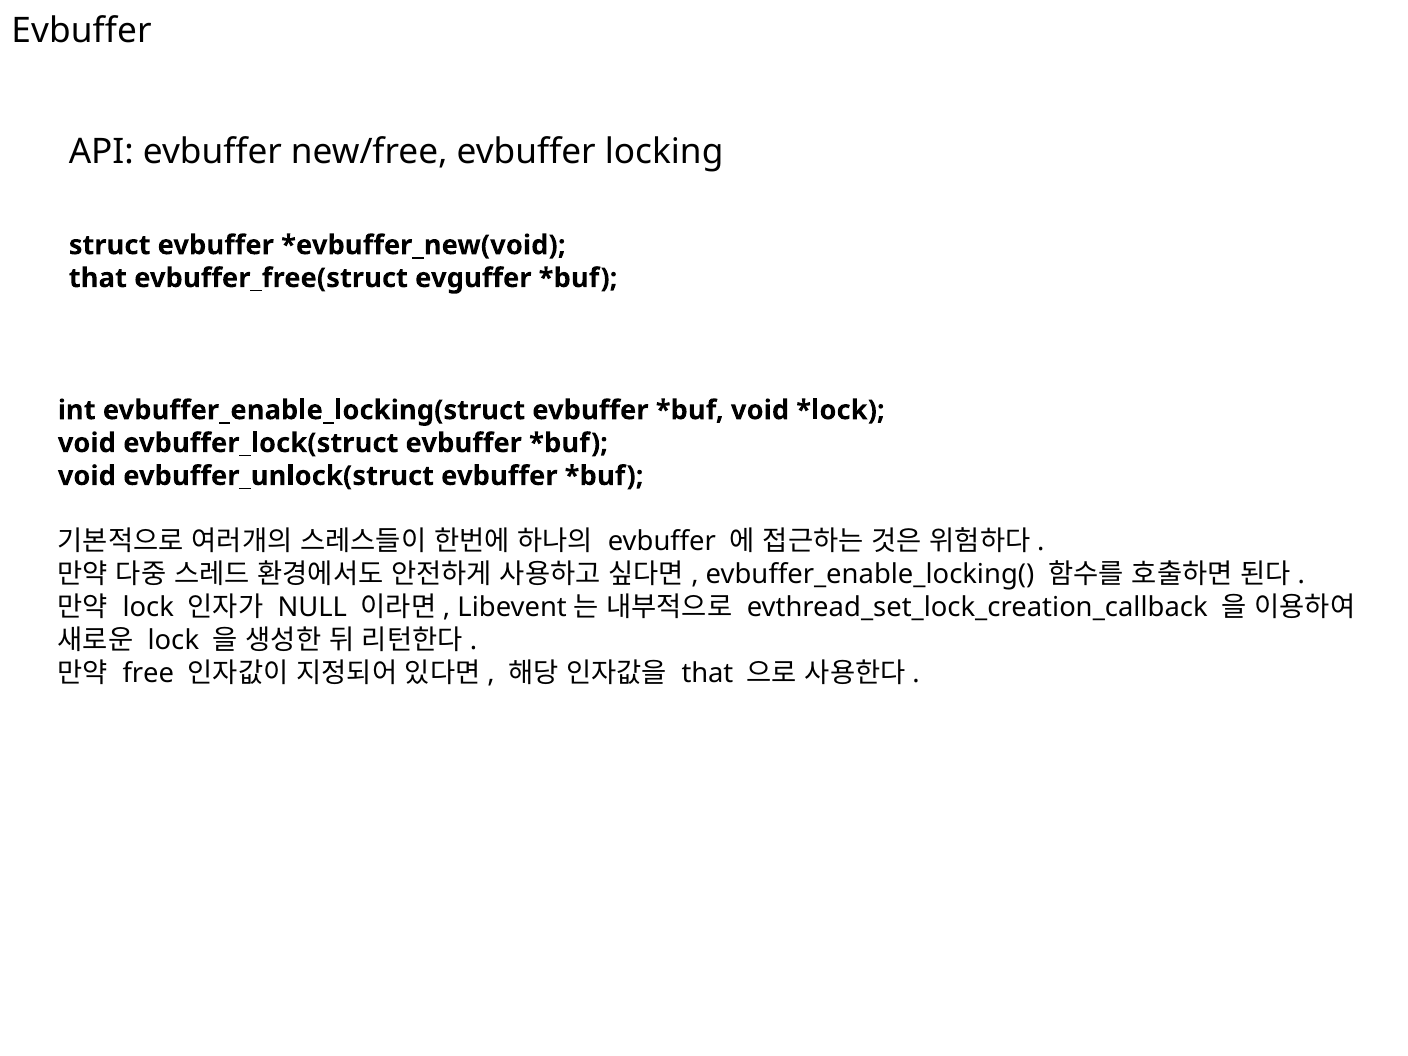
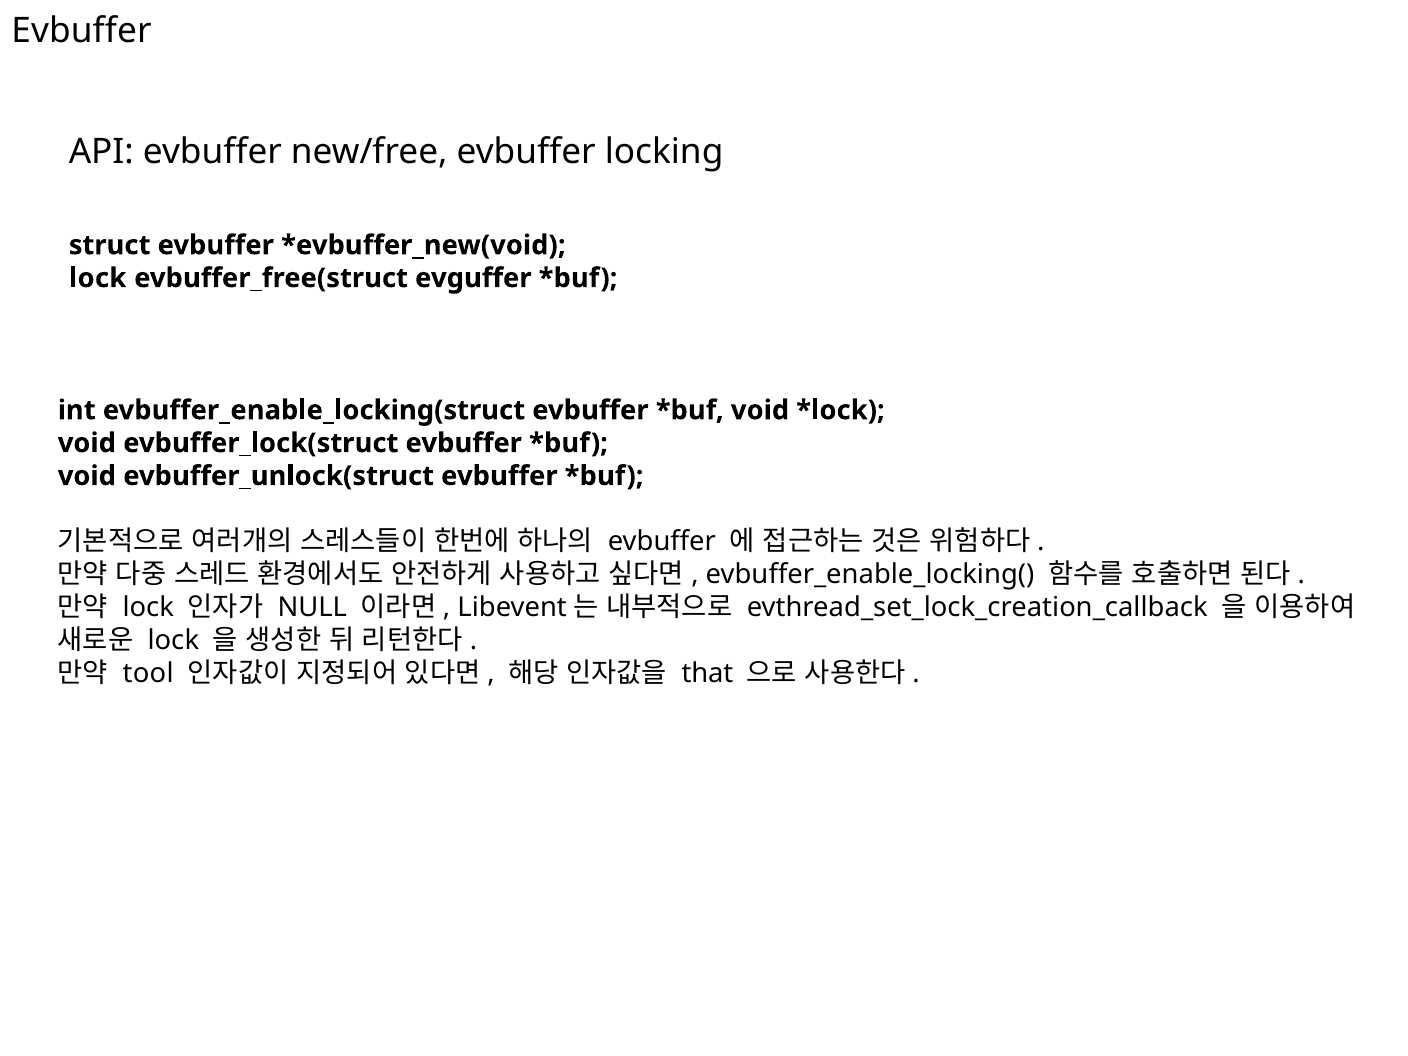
that: that -> lock (98, 278)
free: free -> tool (148, 673)
